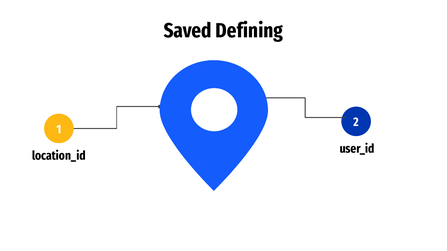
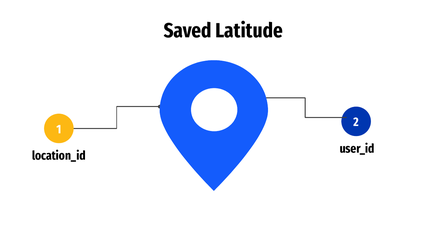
Defining: Defining -> Latitude (249, 31)
